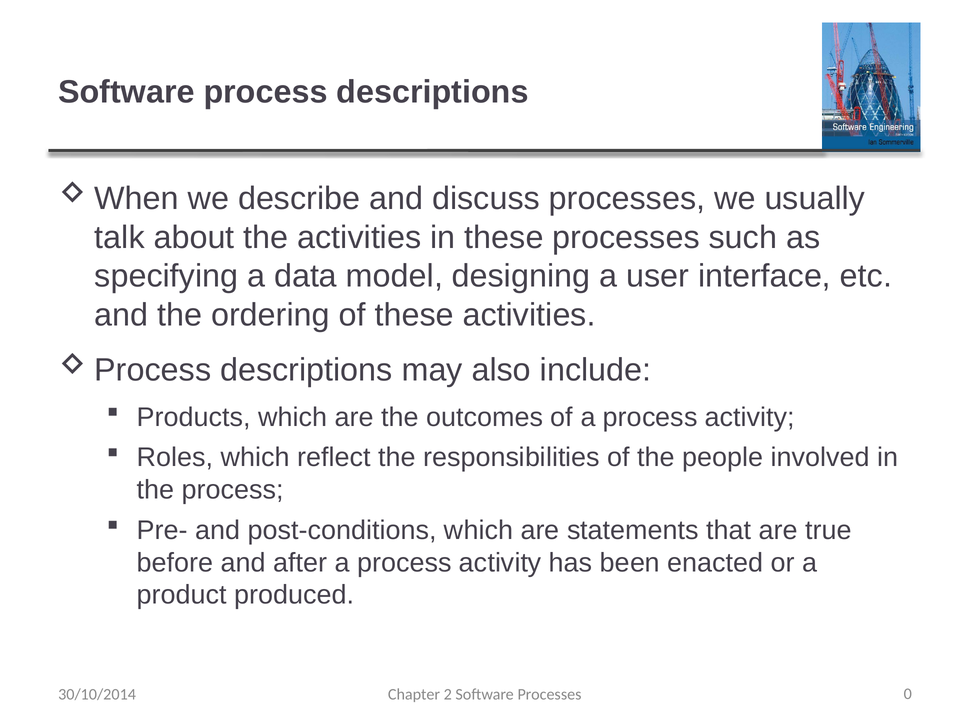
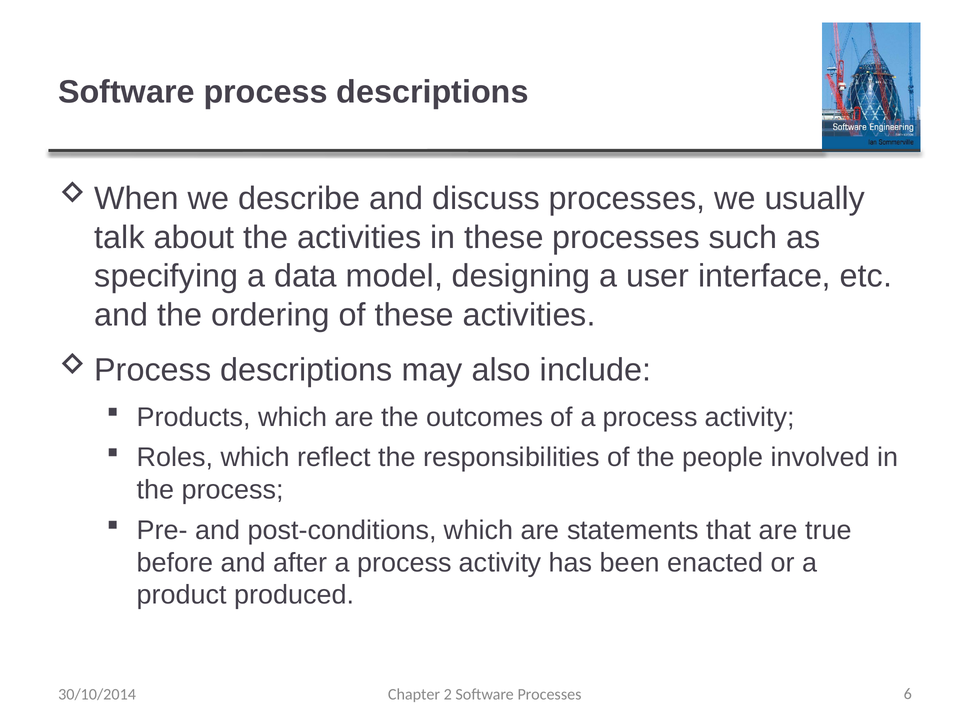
0: 0 -> 6 (908, 695)
